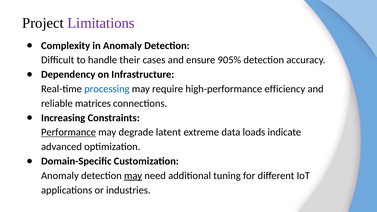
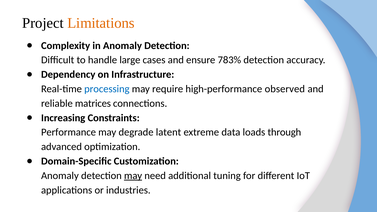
Limitations colour: purple -> orange (101, 23)
their: their -> large (130, 60)
905%: 905% -> 783% (229, 60)
efficiency: efficiency -> observed (285, 89)
Performance underline: present -> none (69, 132)
indicate: indicate -> through (284, 132)
